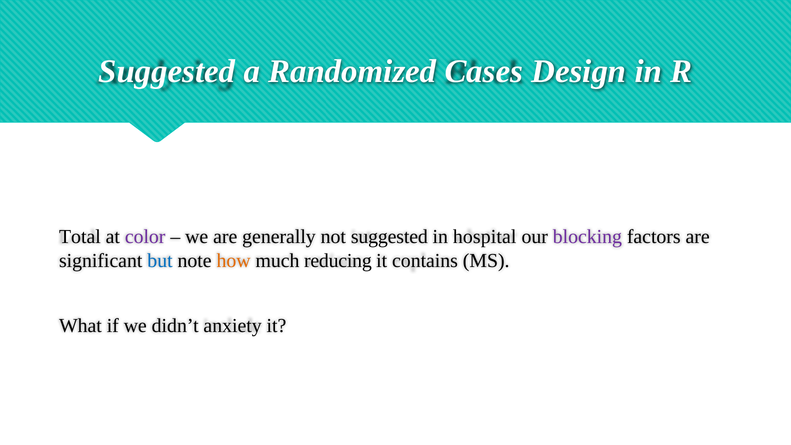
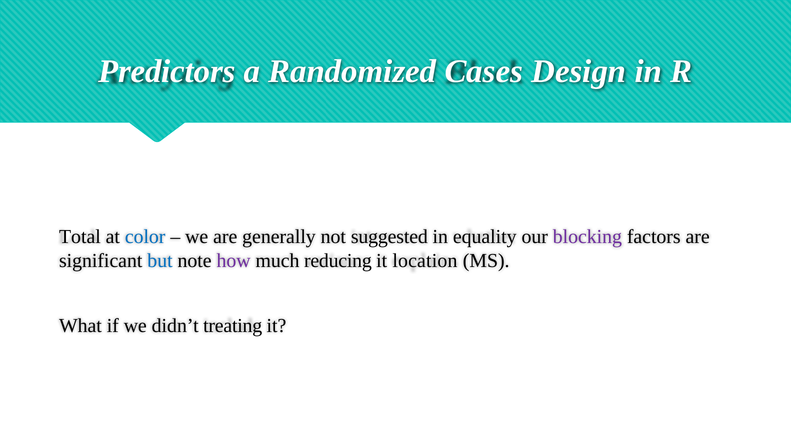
Suggested: Suggested -> Predictors (167, 72)
color colour: purple -> blue (145, 237)
hospital: hospital -> equality (485, 237)
how colour: orange -> purple (234, 261)
contains: contains -> location (425, 261)
anxiety: anxiety -> treating (233, 326)
